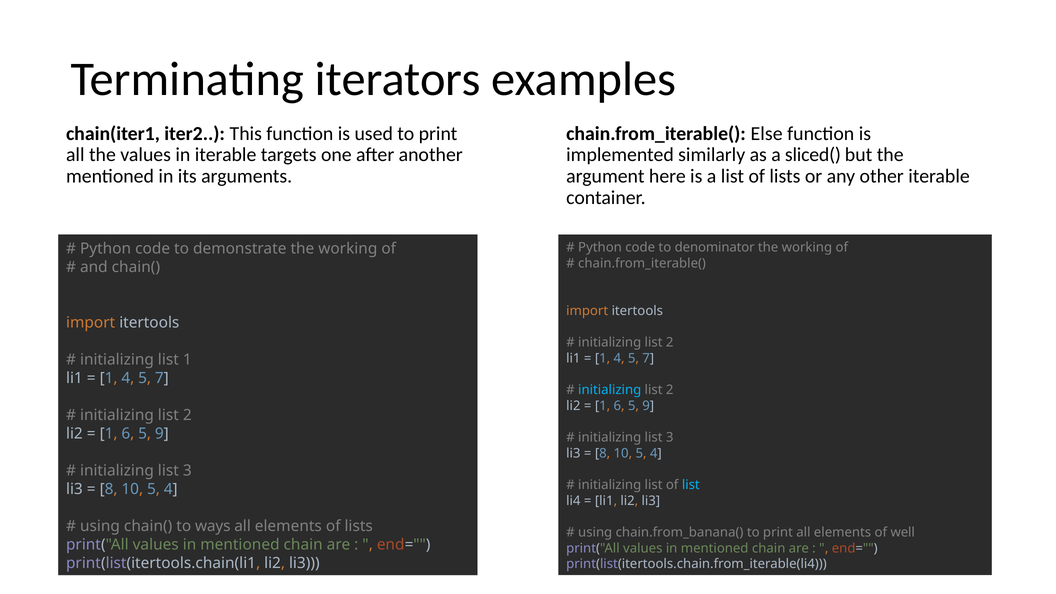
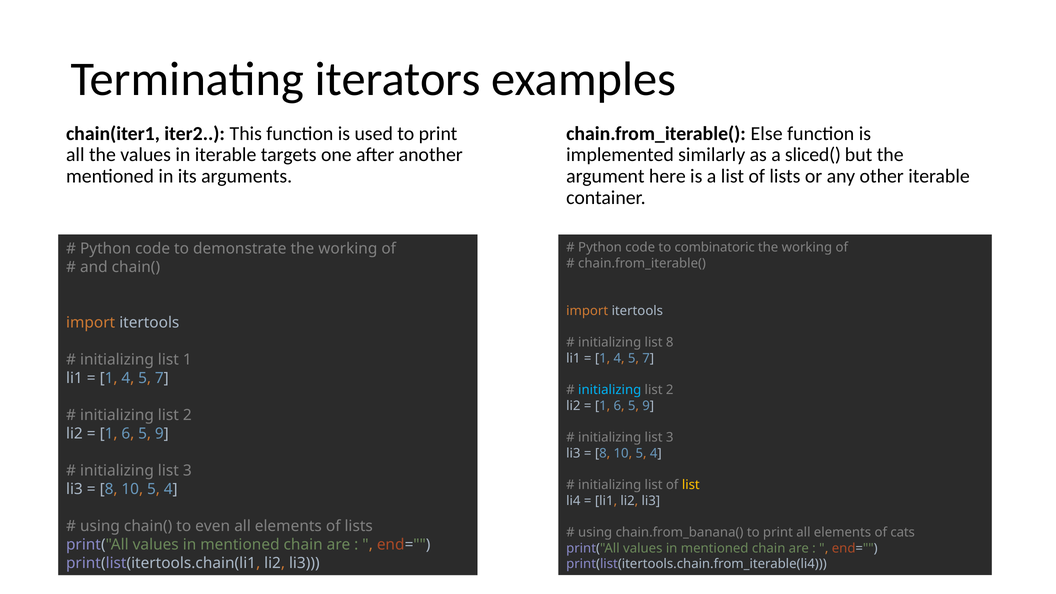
denominator: denominator -> combinatoric (715, 247)
2: 2 -> 8 (670, 342)
list colour: light blue -> yellow (691, 485)
ways: ways -> even (213, 526)
well: well -> cats (903, 532)
